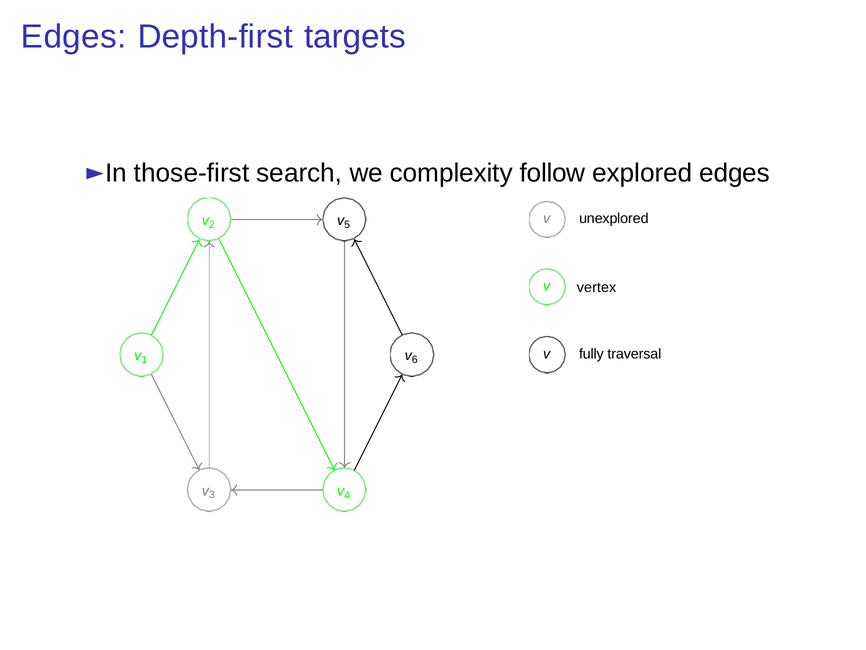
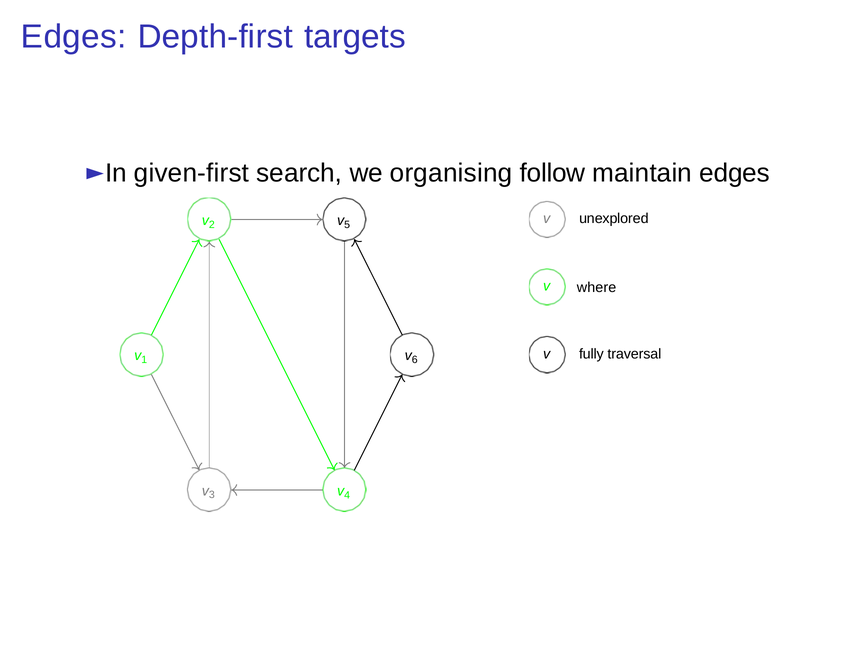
those-first: those-first -> given-first (192, 173)
complexity: complexity -> organising (451, 173)
explored: explored -> maintain (642, 173)
vertex: vertex -> where (597, 287)
